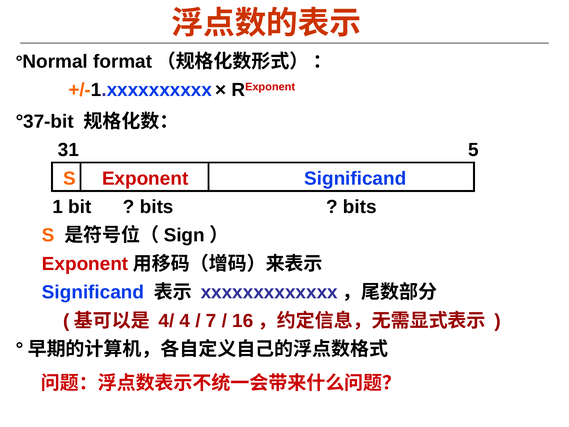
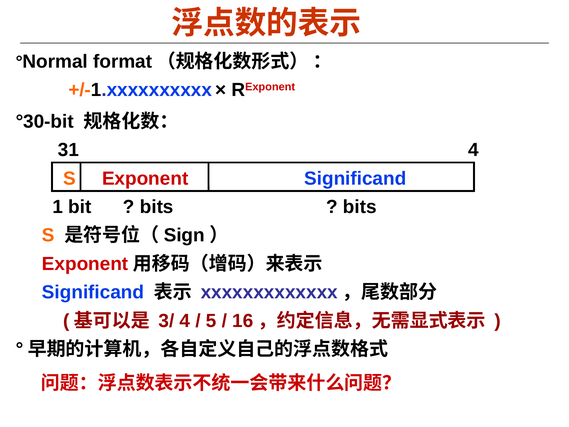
°37-bit: °37-bit -> °30-bit (45, 121)
31 5: 5 -> 4 (473, 150)
4/: 4/ -> 3/ (167, 321)
7: 7 -> 5 (211, 321)
